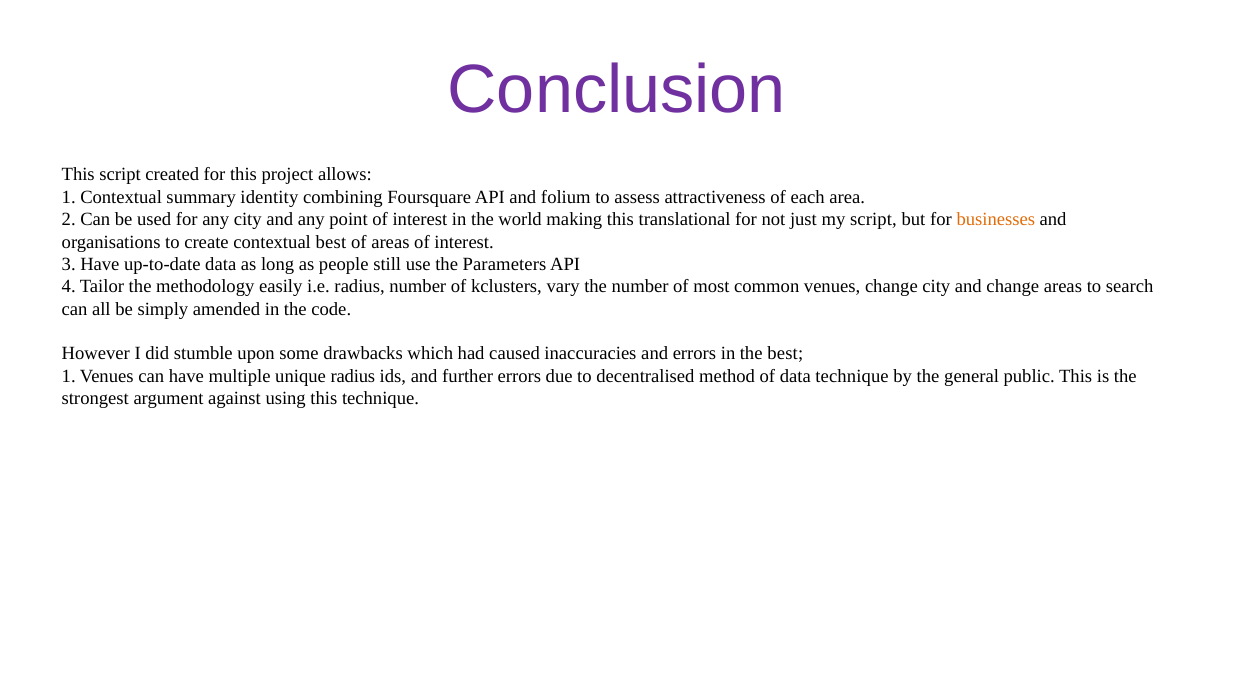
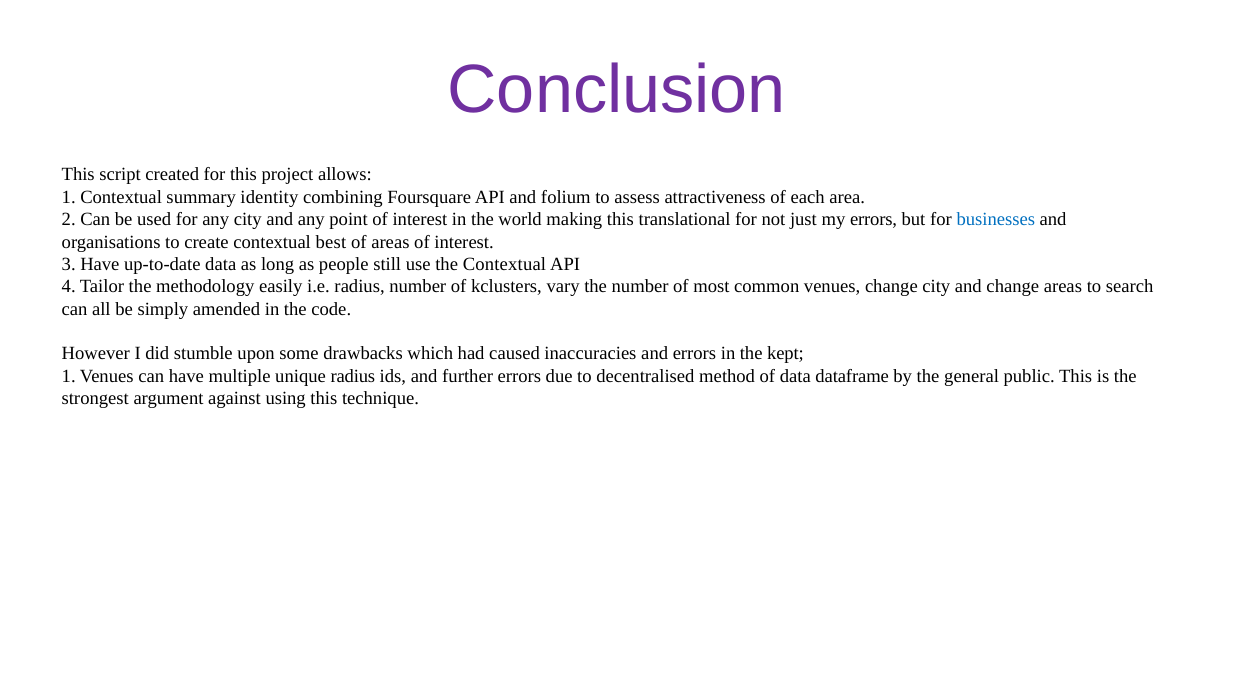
my script: script -> errors (874, 220)
businesses colour: orange -> blue (996, 220)
the Parameters: Parameters -> Contextual (504, 264)
the best: best -> kept (785, 354)
data technique: technique -> dataframe (852, 376)
